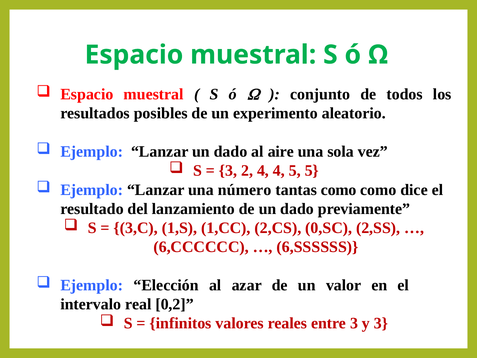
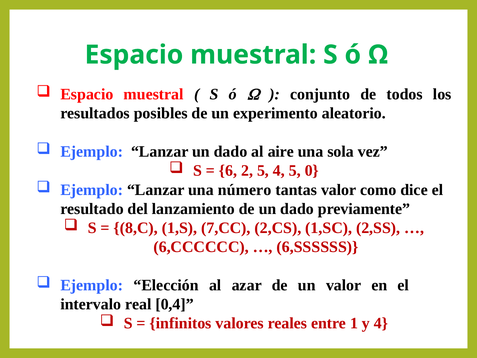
3: 3 -> 6 (228, 171)
2 4: 4 -> 5 (263, 171)
5 5: 5 -> 0 (312, 171)
tantas como: como -> valor (339, 190)
3,C: 3,C -> 8,C (136, 228)
1,CC: 1,CC -> 7,CC (226, 228)
0,SC: 0,SC -> 1,SC (329, 228)
0,2: 0,2 -> 0,4 (175, 304)
entre 3: 3 -> 1 (354, 323)
y 3: 3 -> 4 (381, 323)
